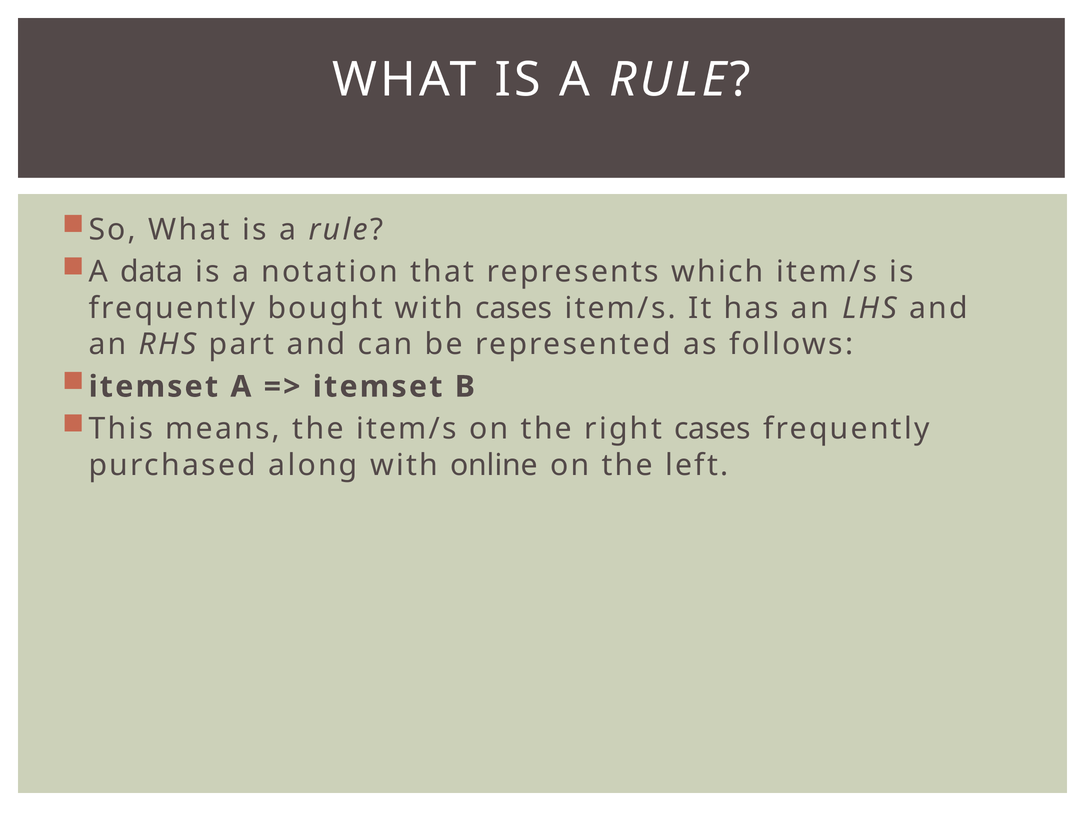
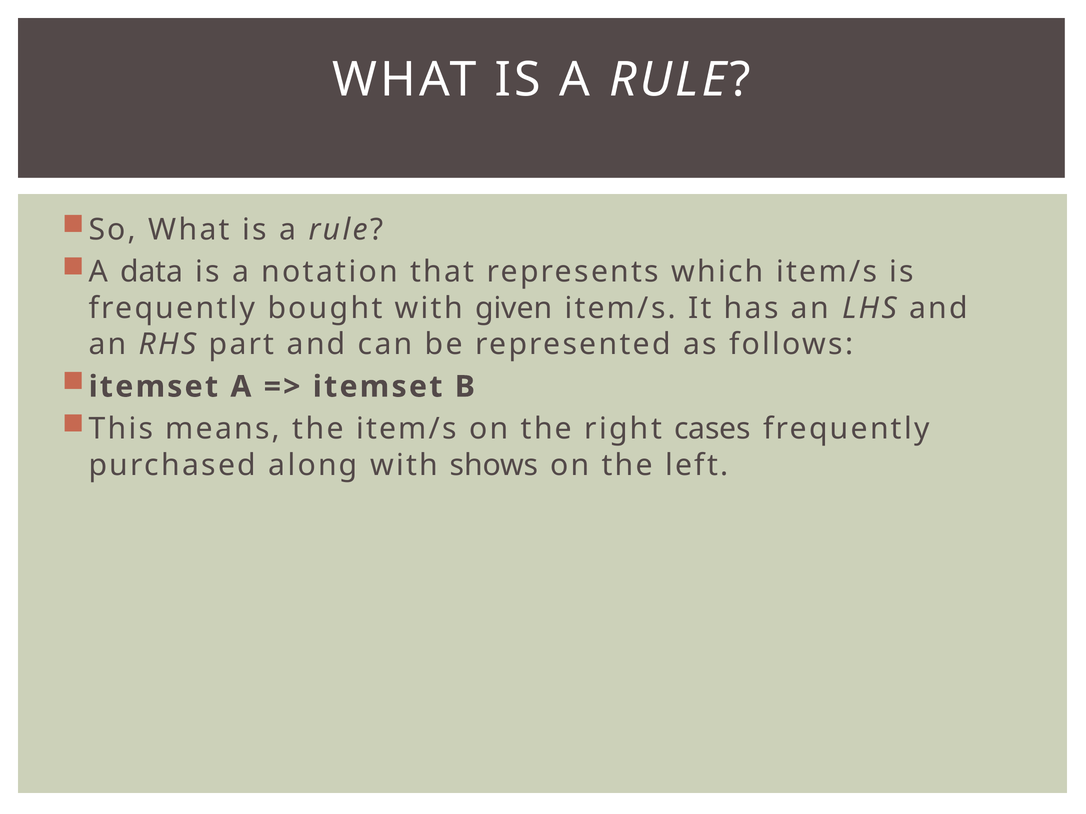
with cases: cases -> given (514, 308)
online: online -> shows (494, 465)
